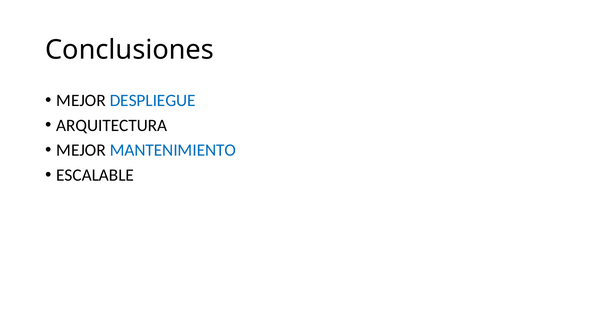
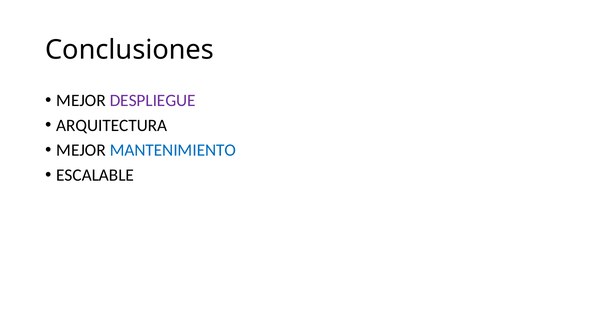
DESPLIEGUE colour: blue -> purple (153, 100)
